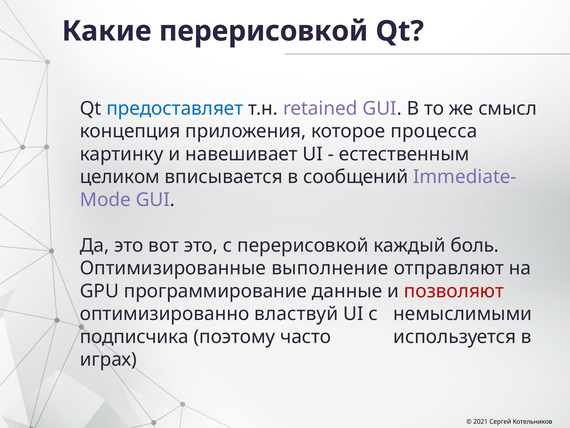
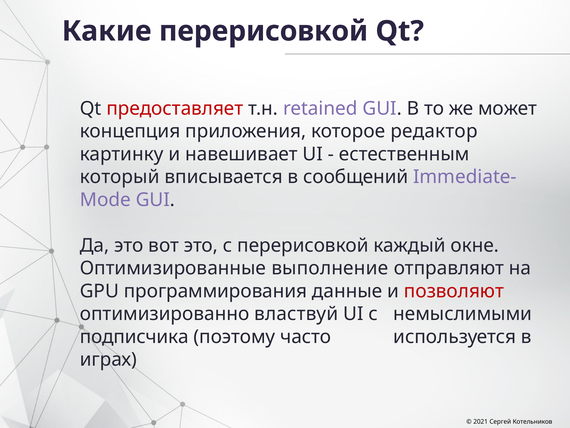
предоставляет colour: blue -> red (175, 108)
смысл: смысл -> может (508, 108)
процесса: процесса -> редактор (434, 131)
целиком: целиком -> который (120, 177)
боль: боль -> окне (475, 245)
программирование: программирование -> программирования (215, 291)
